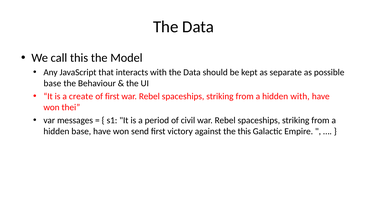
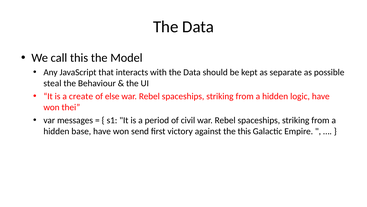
base: base -> steal (52, 83)
of first: first -> else (112, 96)
hidden with: with -> logic (300, 96)
